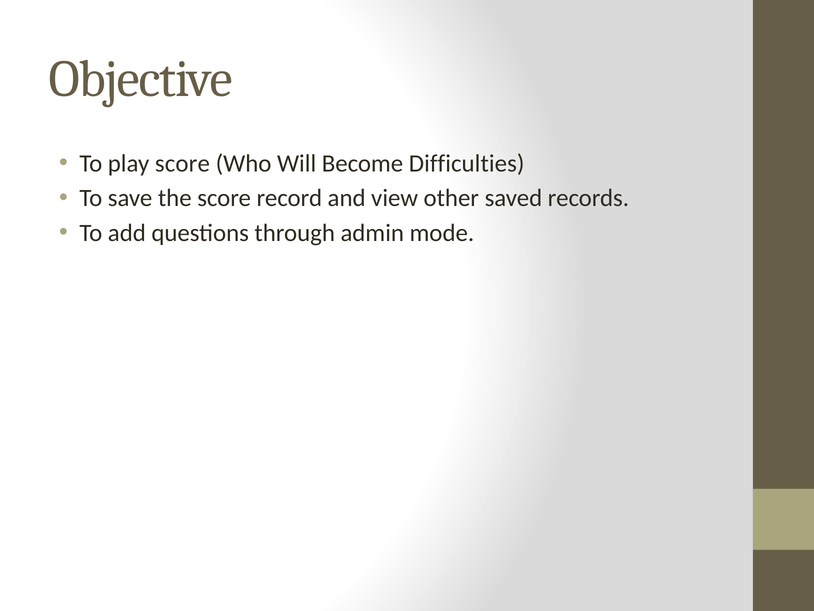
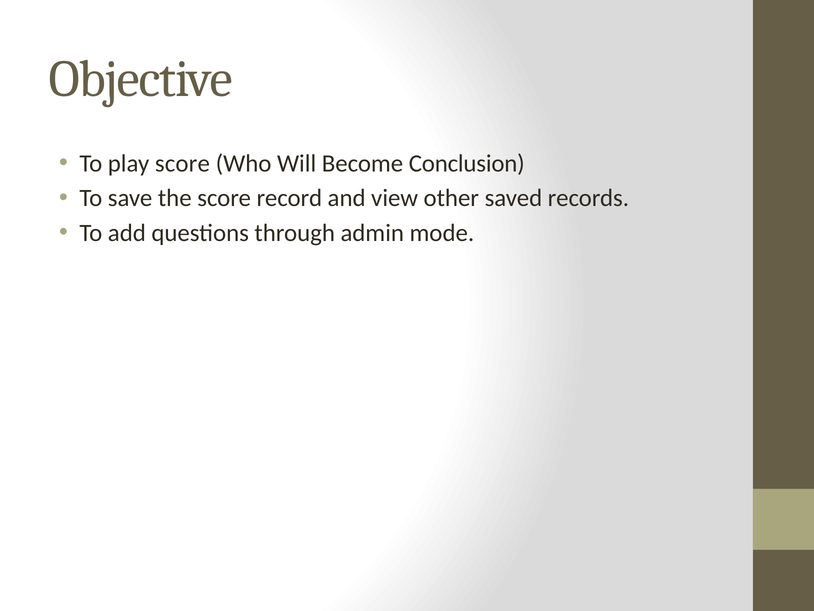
Difficulties: Difficulties -> Conclusion (467, 163)
